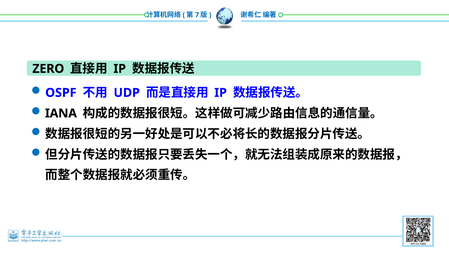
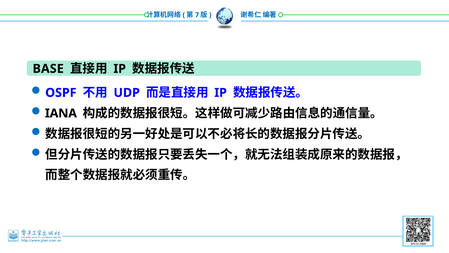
ZERO: ZERO -> BASE (48, 69)
